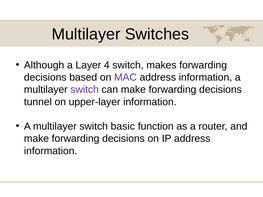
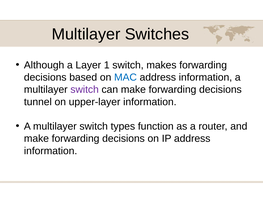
4: 4 -> 1 (107, 65)
MAC colour: purple -> blue (125, 77)
basic: basic -> types (123, 127)
